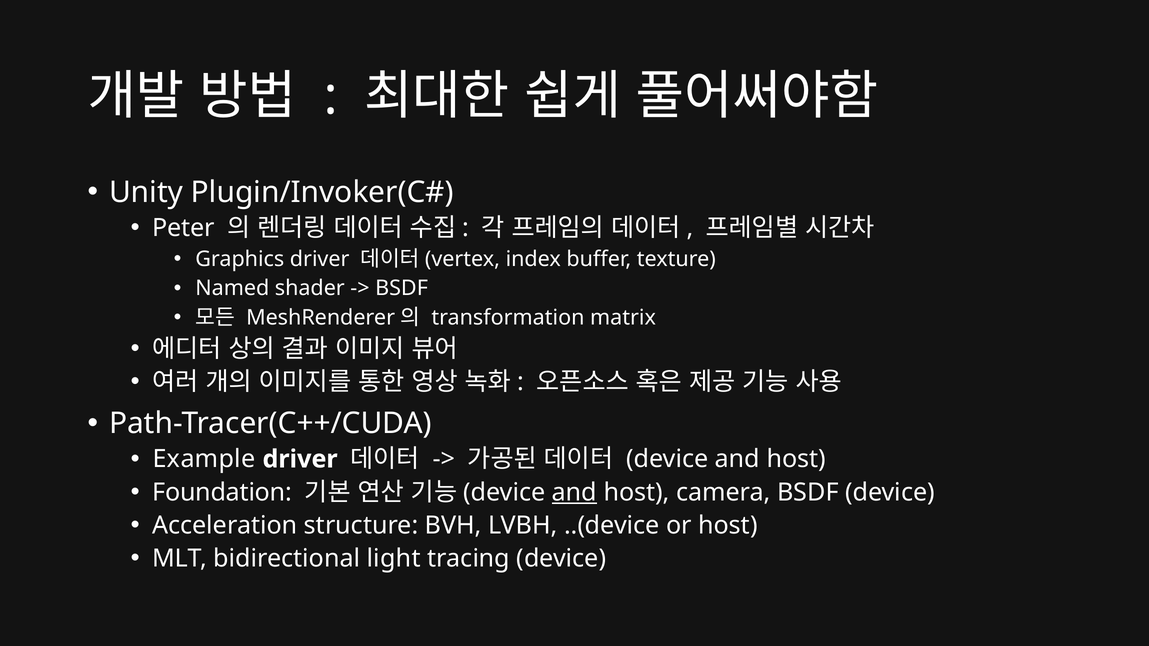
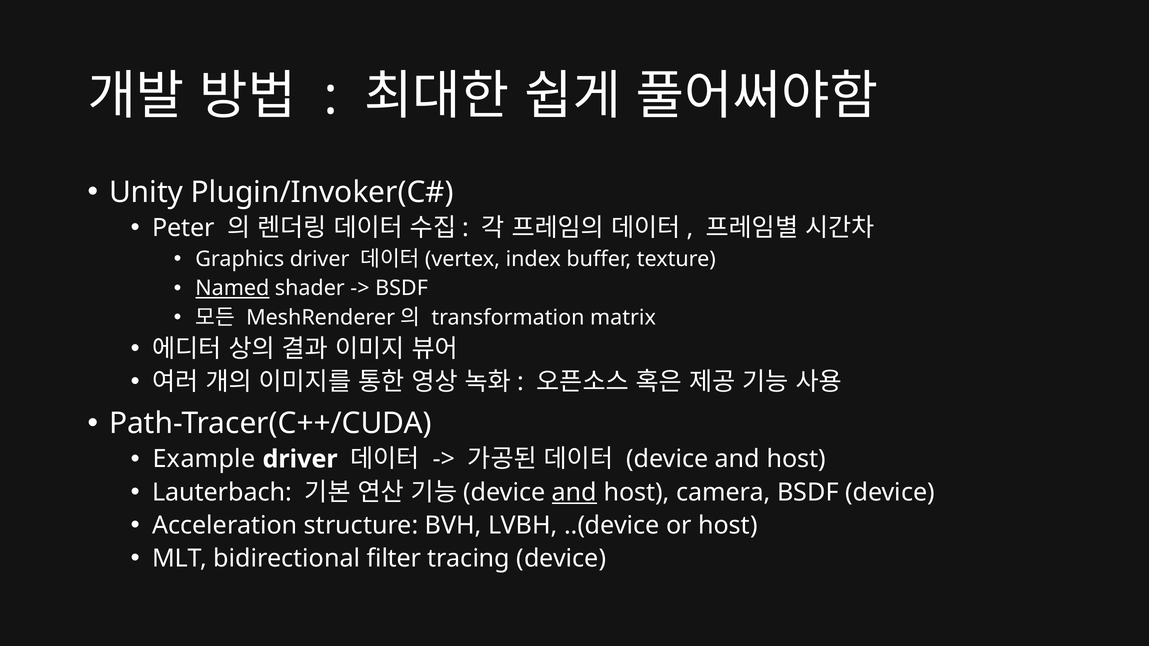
Named underline: none -> present (232, 288)
Foundation: Foundation -> Lauterbach (222, 492)
light: light -> filter (394, 559)
